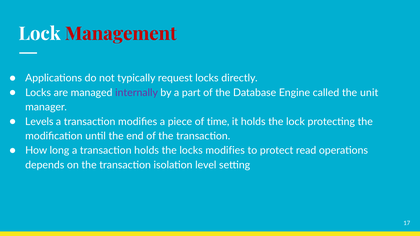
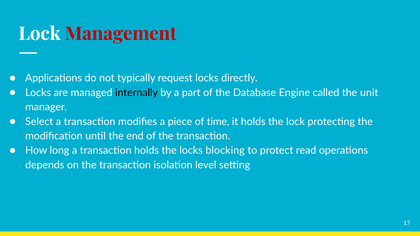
internally colour: purple -> black (137, 93)
Levels: Levels -> Select (39, 122)
locks modifies: modifies -> blocking (225, 151)
